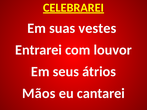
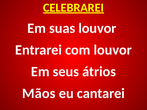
suas vestes: vestes -> louvor (97, 28)
